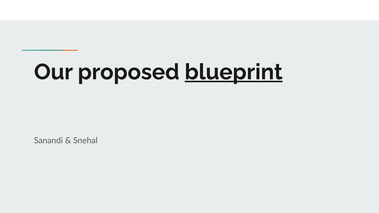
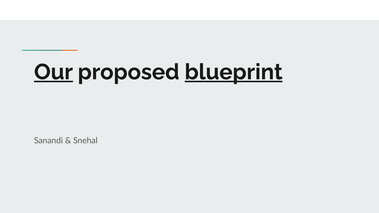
Our underline: none -> present (53, 72)
